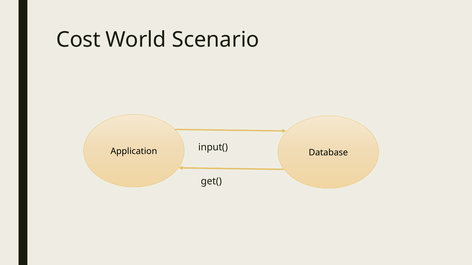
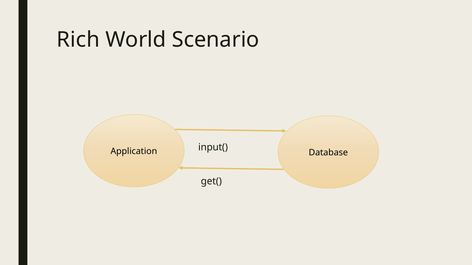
Cost: Cost -> Rich (78, 40)
